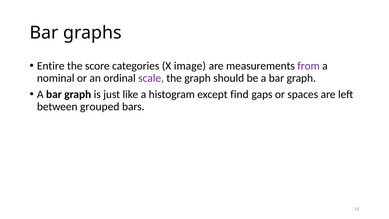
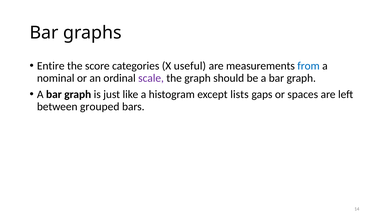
image: image -> useful (190, 66)
from colour: purple -> blue (309, 66)
find: find -> lists (239, 94)
